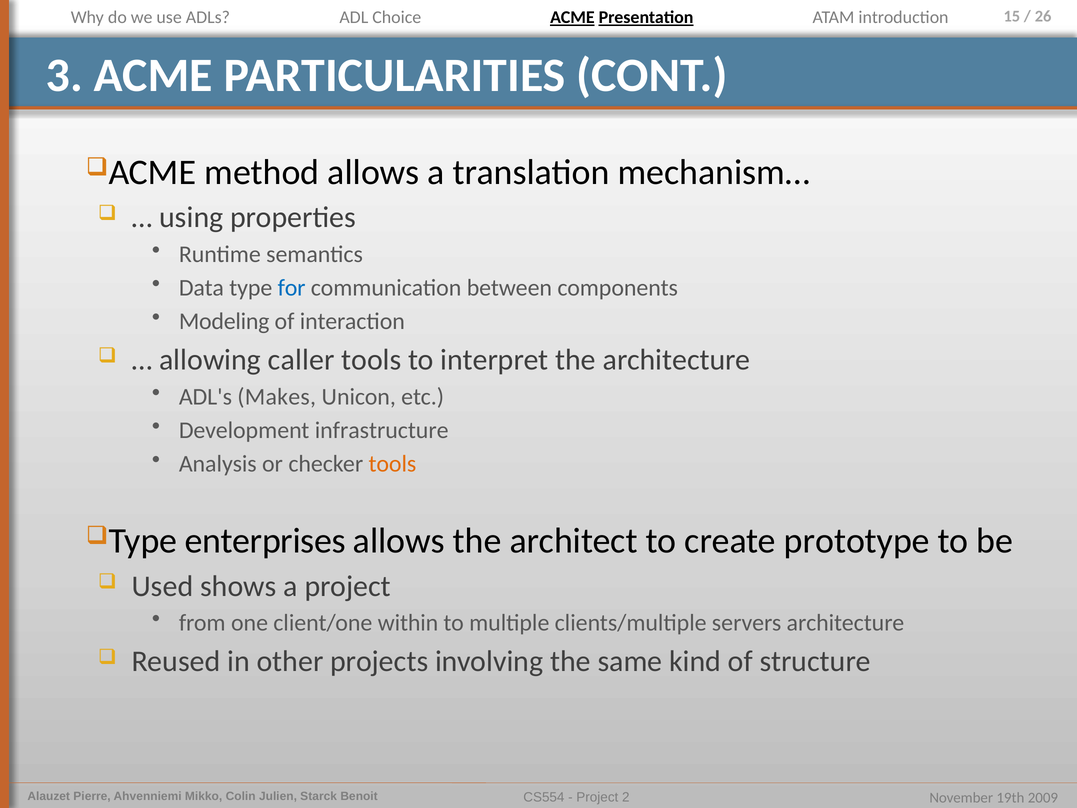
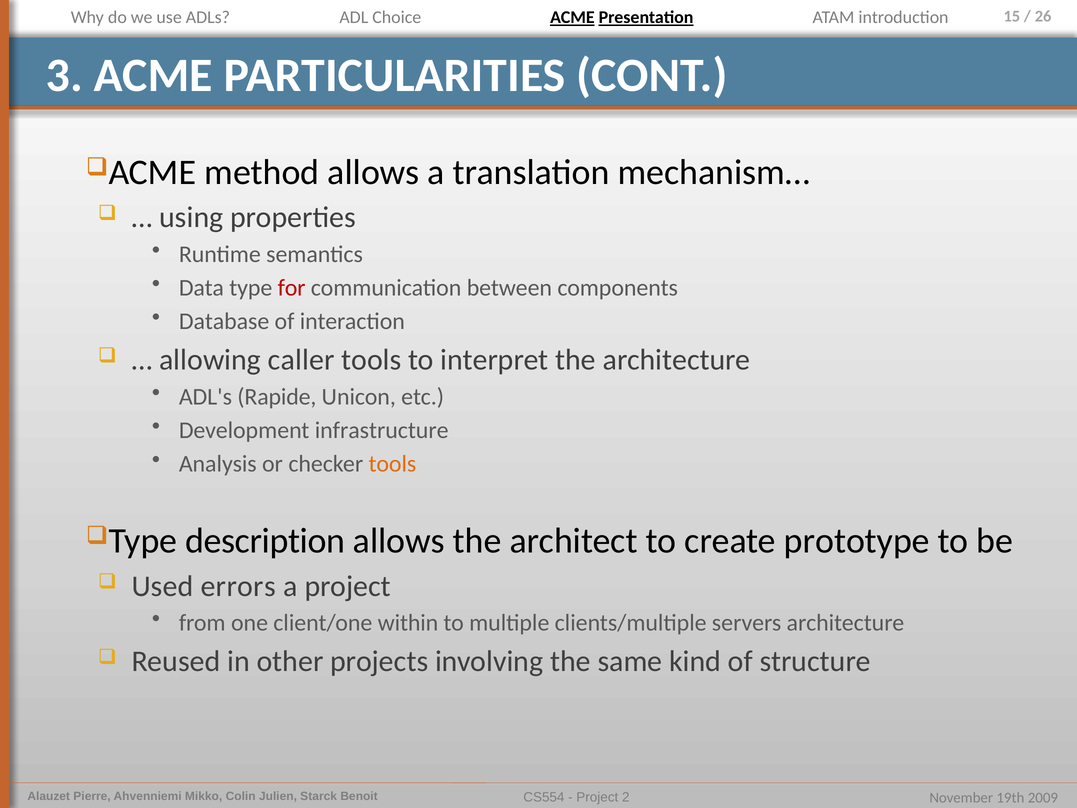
for colour: blue -> red (292, 288)
Modeling: Modeling -> Database (224, 321)
Makes: Makes -> Rapide (277, 396)
enterprises: enterprises -> description (265, 541)
shows: shows -> errors (238, 586)
